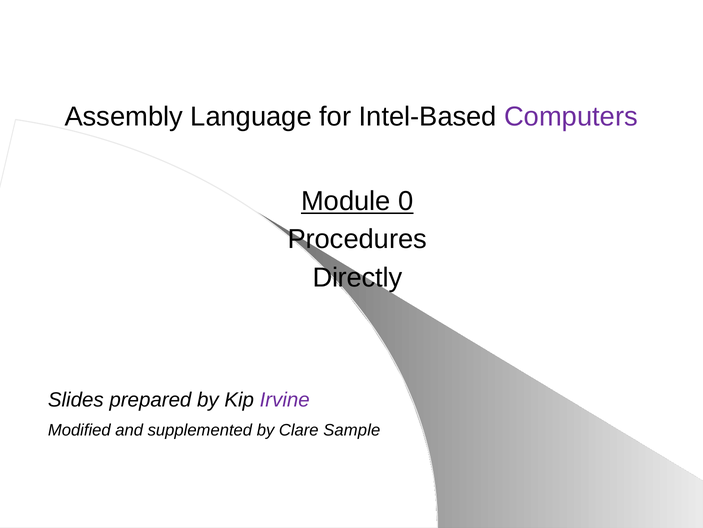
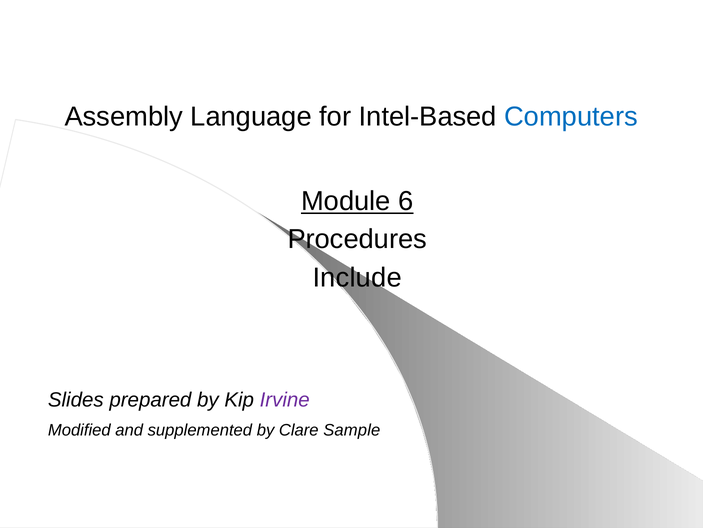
Computers colour: purple -> blue (571, 117)
0: 0 -> 6 (406, 201)
Directly: Directly -> Include (357, 277)
